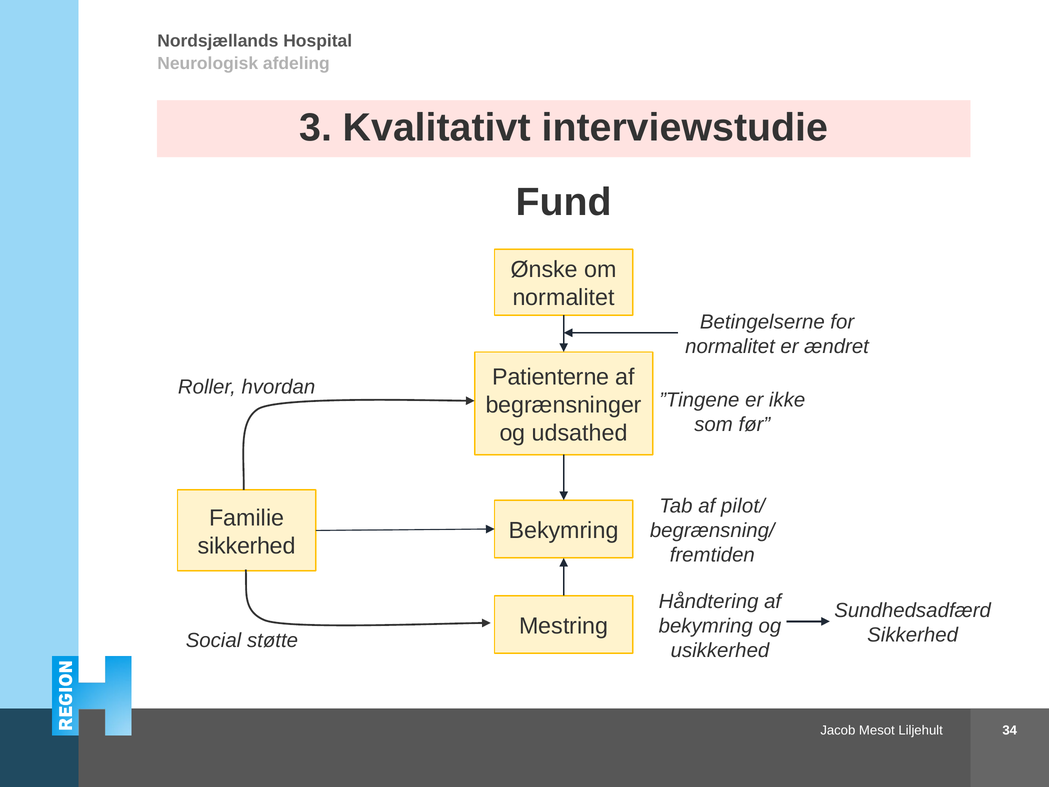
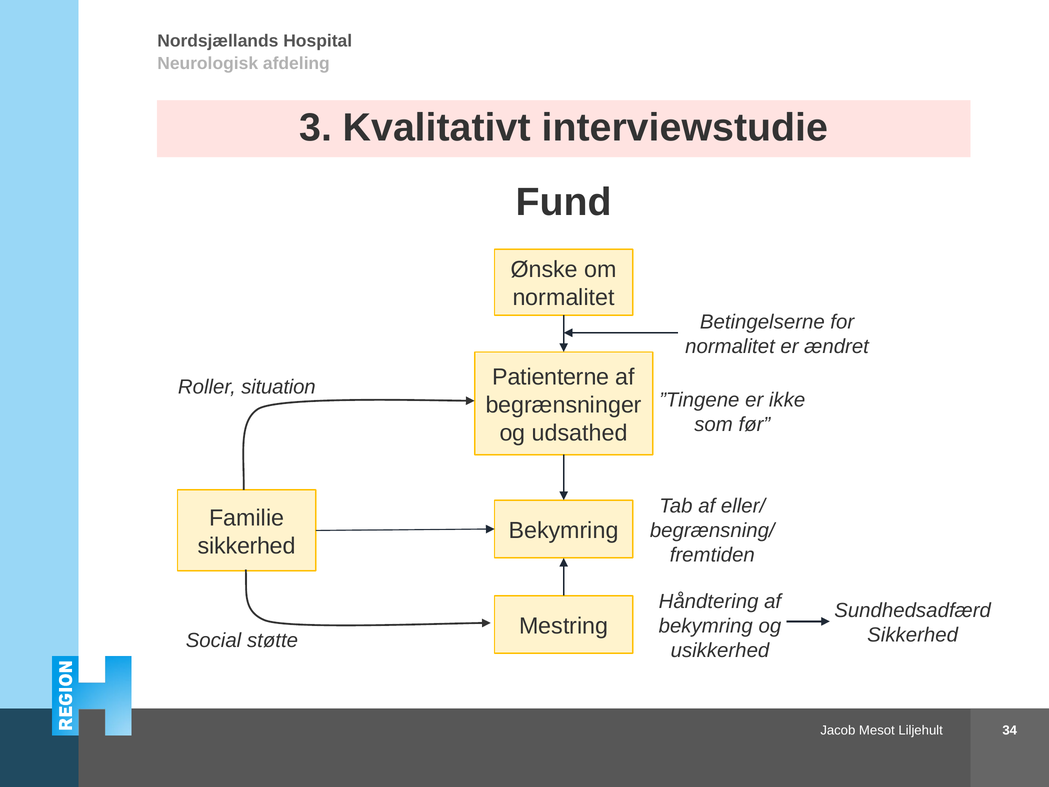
hvordan: hvordan -> situation (278, 387)
pilot/: pilot/ -> eller/ (743, 506)
